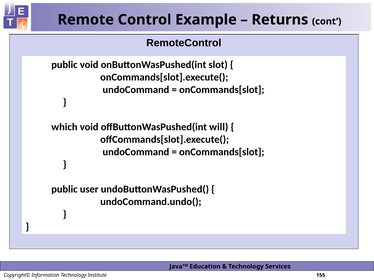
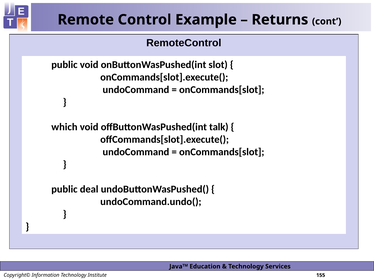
will: will -> talk (219, 127)
user: user -> deal (89, 190)
